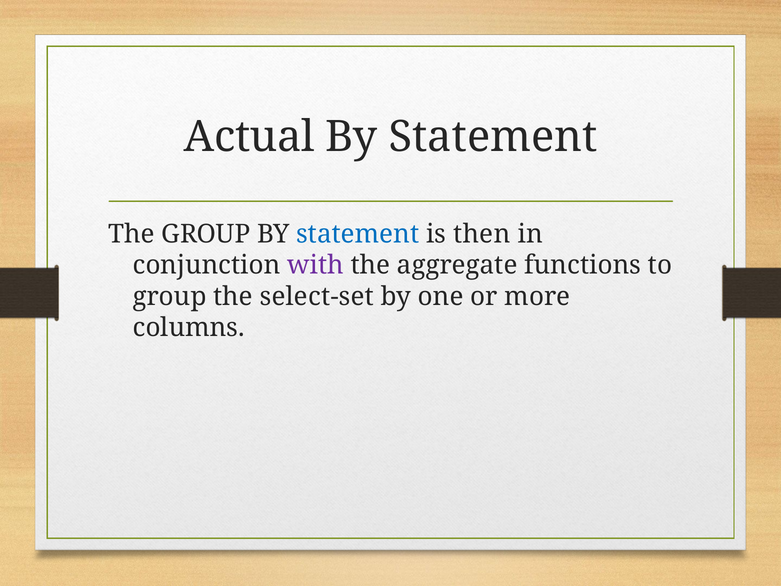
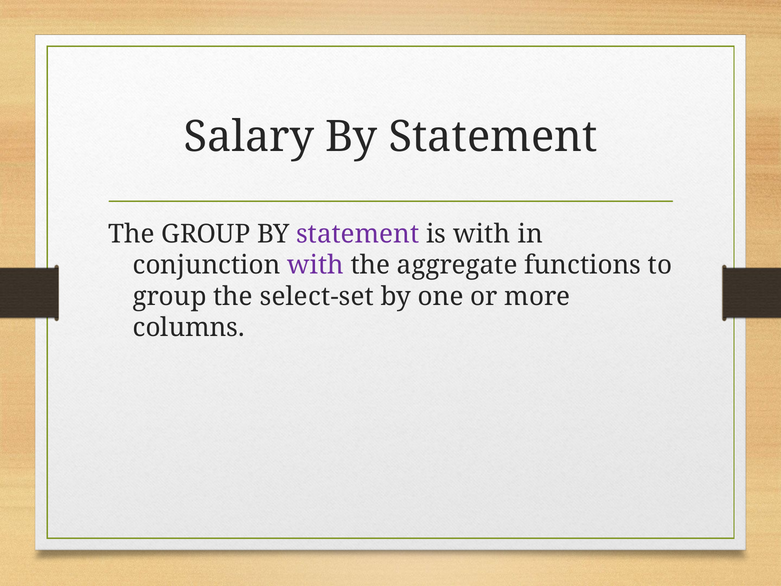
Actual: Actual -> Salary (249, 137)
statement colour: blue -> purple (358, 234)
is then: then -> with (482, 234)
